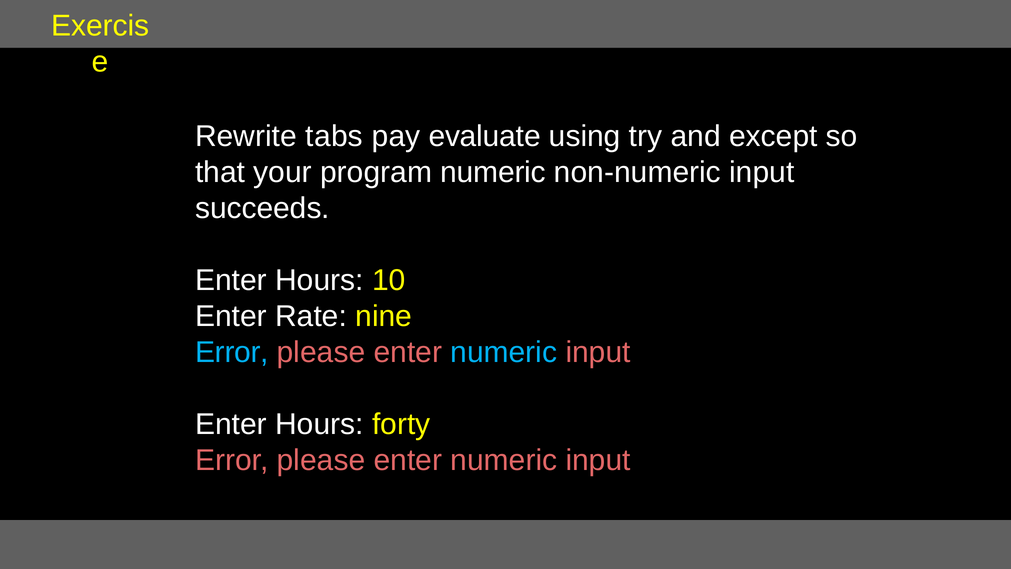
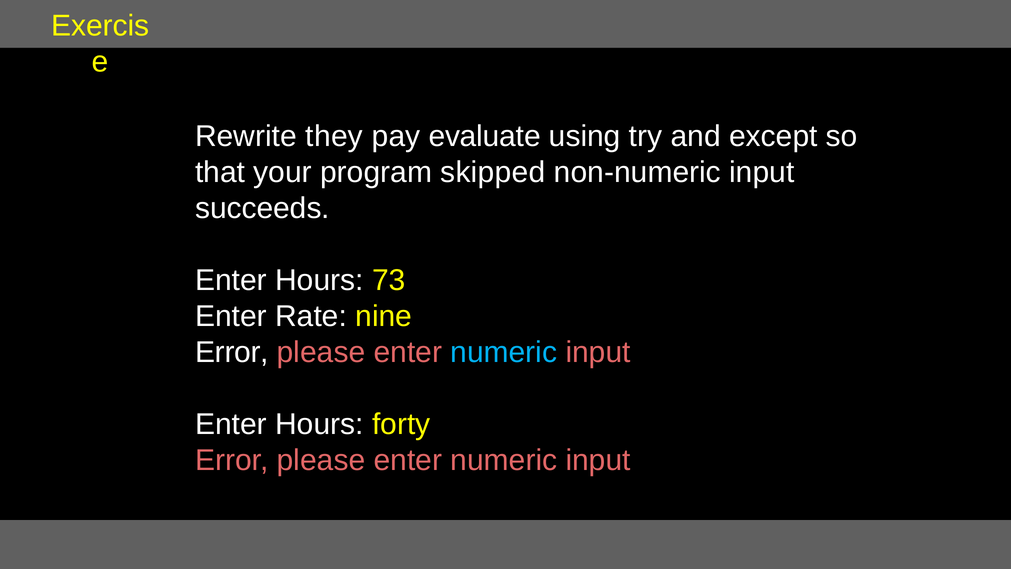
tabs: tabs -> they (334, 136)
program numeric: numeric -> skipped (493, 172)
10: 10 -> 73 (389, 280)
Error colour: light blue -> white (232, 352)
